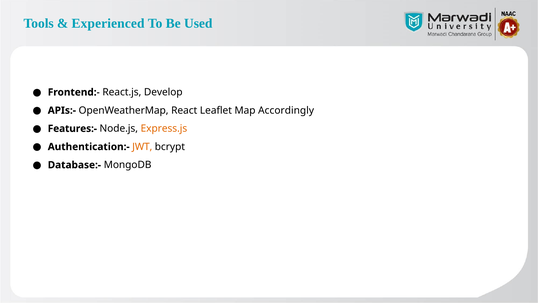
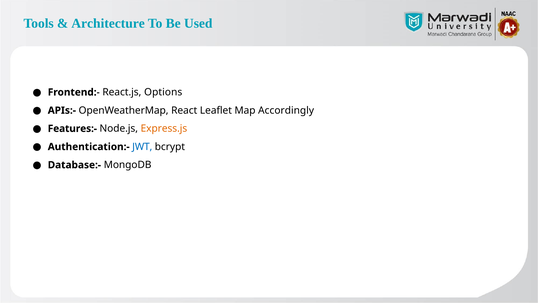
Experienced: Experienced -> Architecture (108, 23)
Develop: Develop -> Options (163, 92)
JWT colour: orange -> blue (142, 147)
